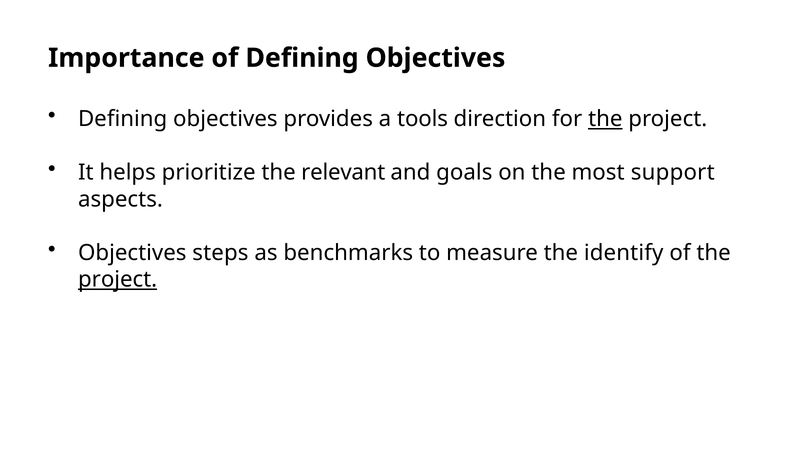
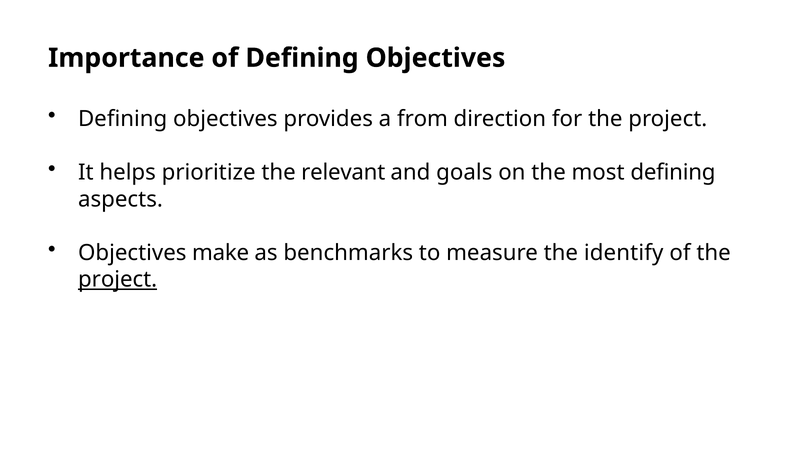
tools: tools -> from (423, 119)
the underline: present -> none (605, 119)
most support: support -> defining (673, 172)
steps: steps -> make (221, 253)
